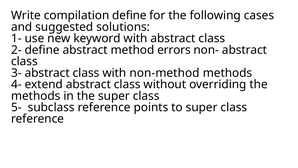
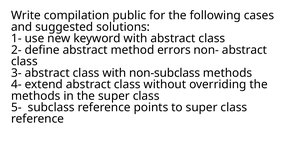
compilation define: define -> public (129, 15)
non-method: non-method -> non-subclass (165, 73)
